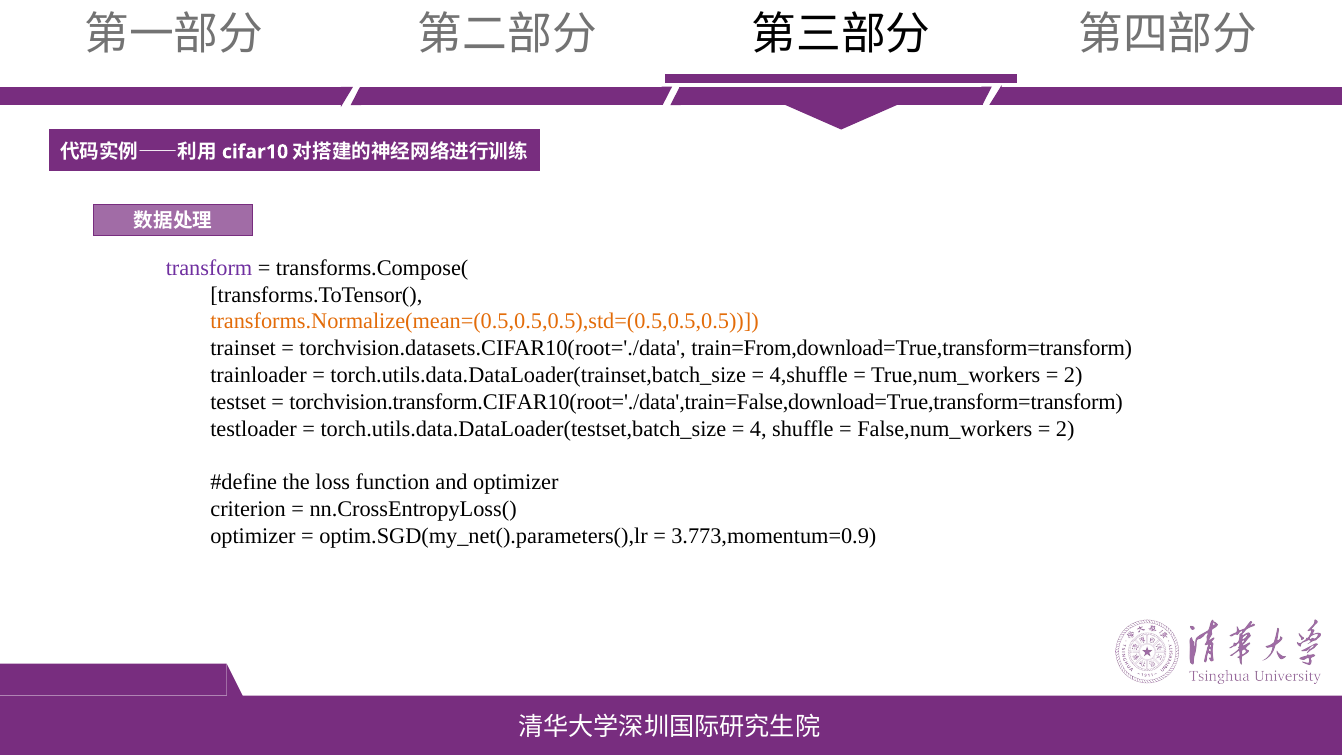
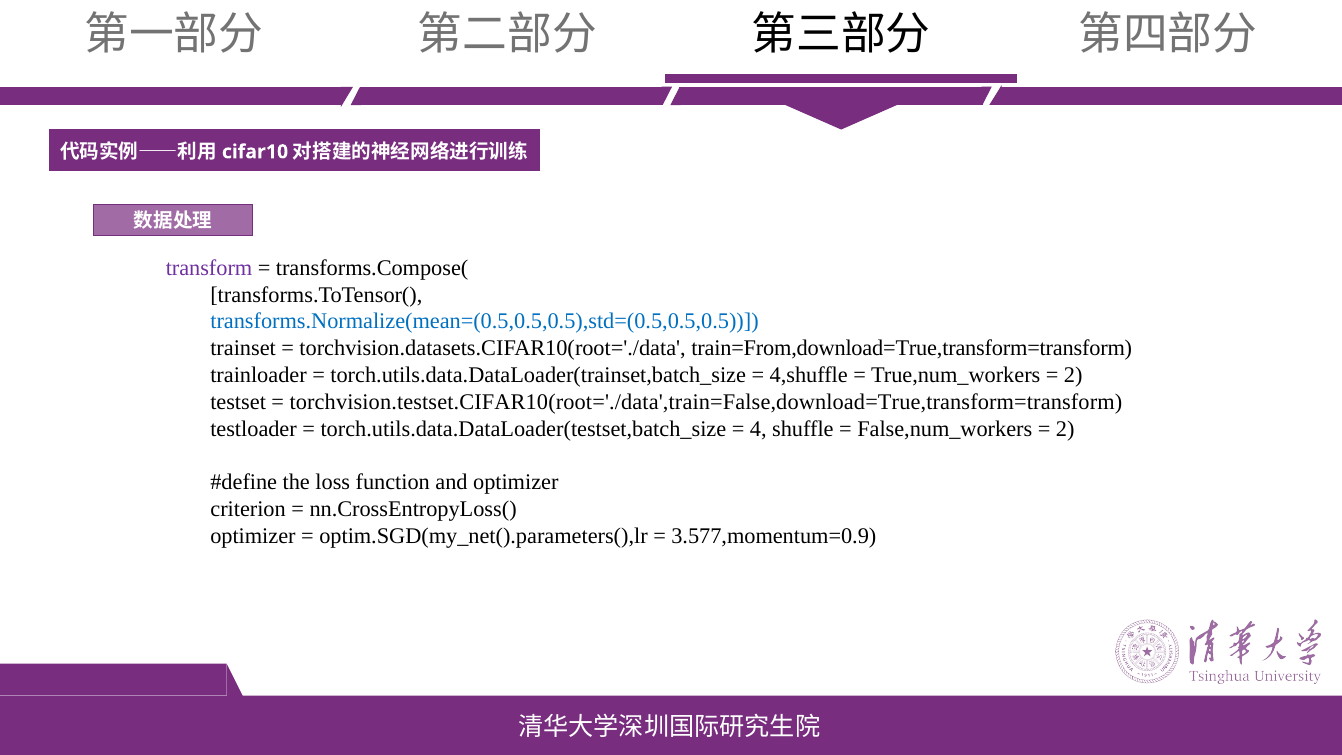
transforms.Normalize(mean=(0.5,0.5,0.5),std=(0.5,0.5,0.5 colour: orange -> blue (485, 322)
torchvision.transform.CIFAR10(root='./data',train=False,download=True,transform=transform: torchvision.transform.CIFAR10(root='./data',train=False,download=True,transform=transform -> torchvision.testset.CIFAR10(root='./data',train=False,download=True,transform=transform (706, 402)
3.773,momentum=0.9: 3.773,momentum=0.9 -> 3.577,momentum=0.9 (774, 536)
